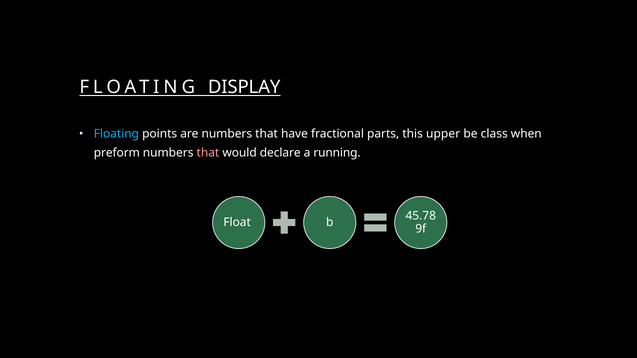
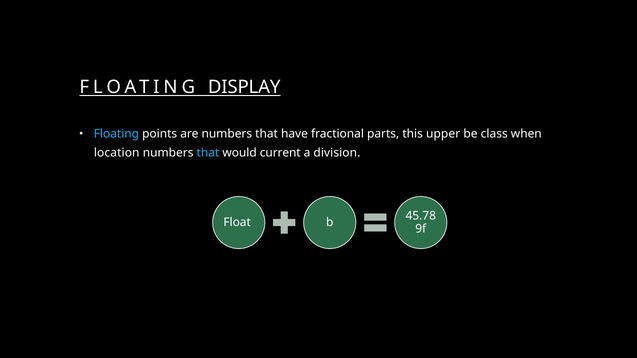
preform: preform -> location (117, 153)
that colour: pink -> light blue (208, 153)
declare: declare -> current (280, 153)
running: running -> division (337, 153)
